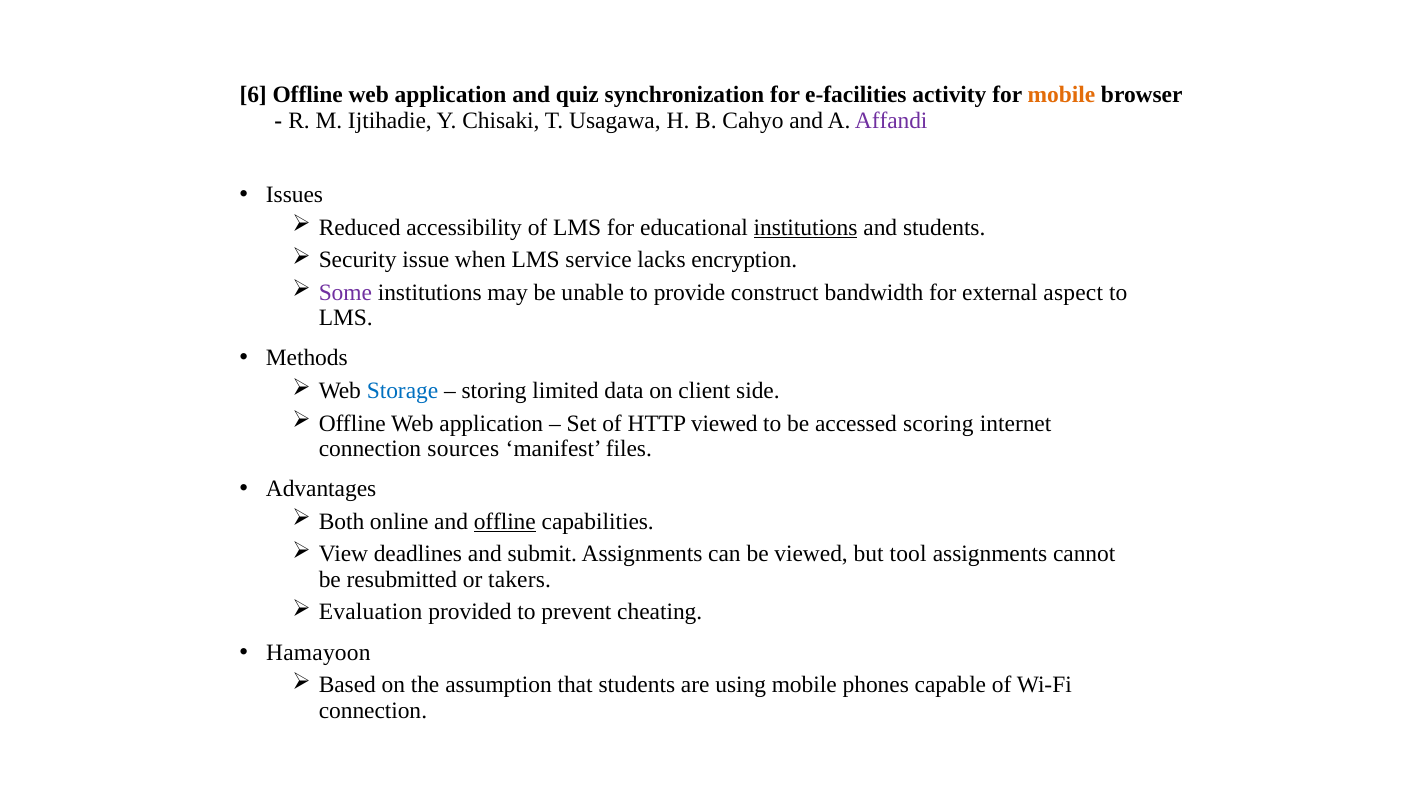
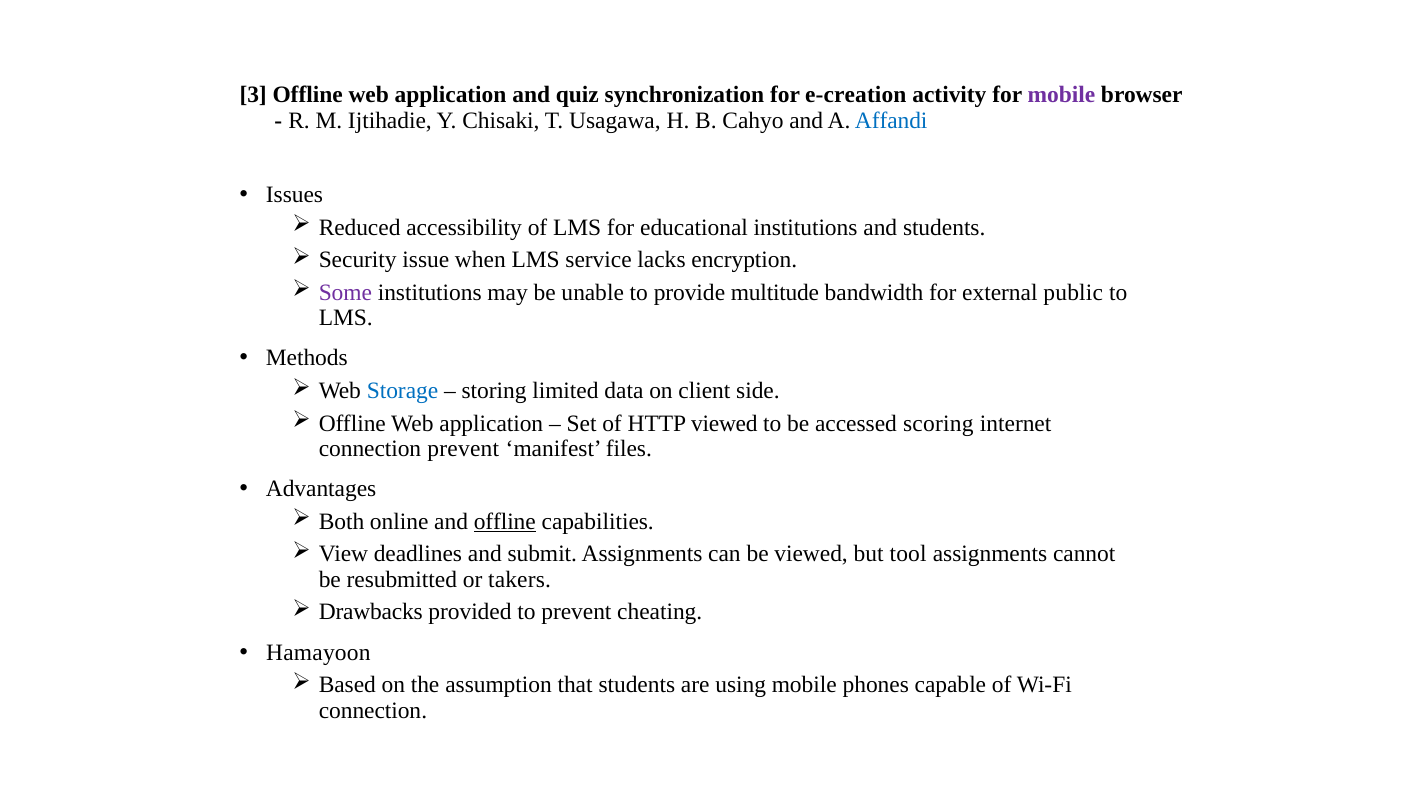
6: 6 -> 3 (253, 95)
e-facilities: e-facilities -> e-creation (856, 95)
mobile colour: orange -> purple (1061, 95)
Affandi colour: purple -> blue (891, 120)
institutions underline: present -> none (806, 227)
construct: construct -> multitude (775, 293)
aspect: aspect -> public (1073, 293)
connection sources: sources -> prevent (463, 449)
Evaluation: Evaluation -> Drawbacks (371, 612)
